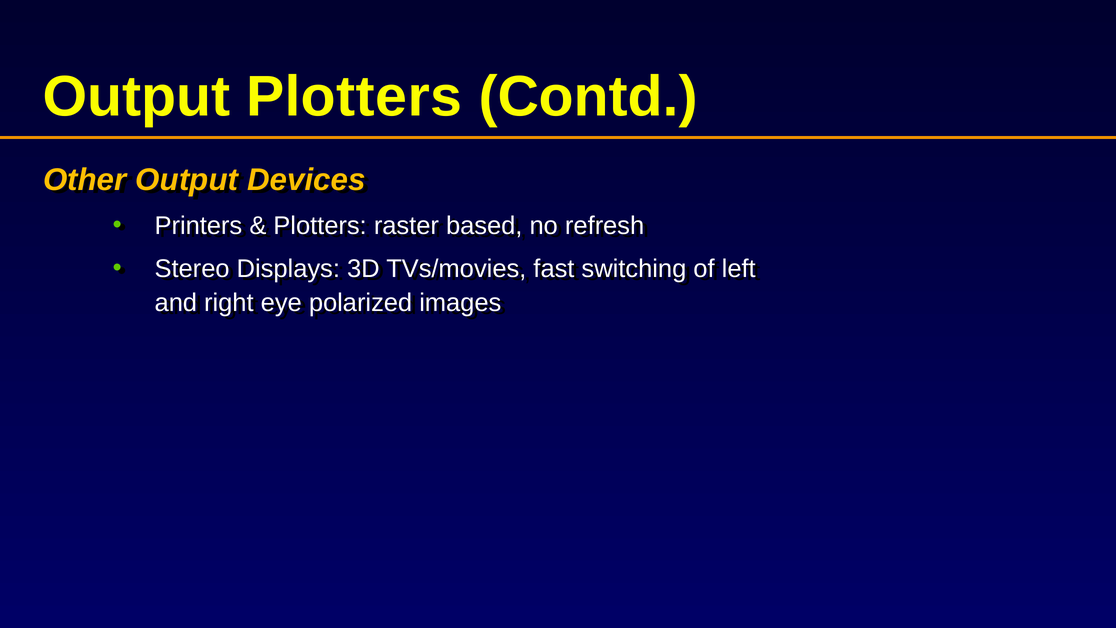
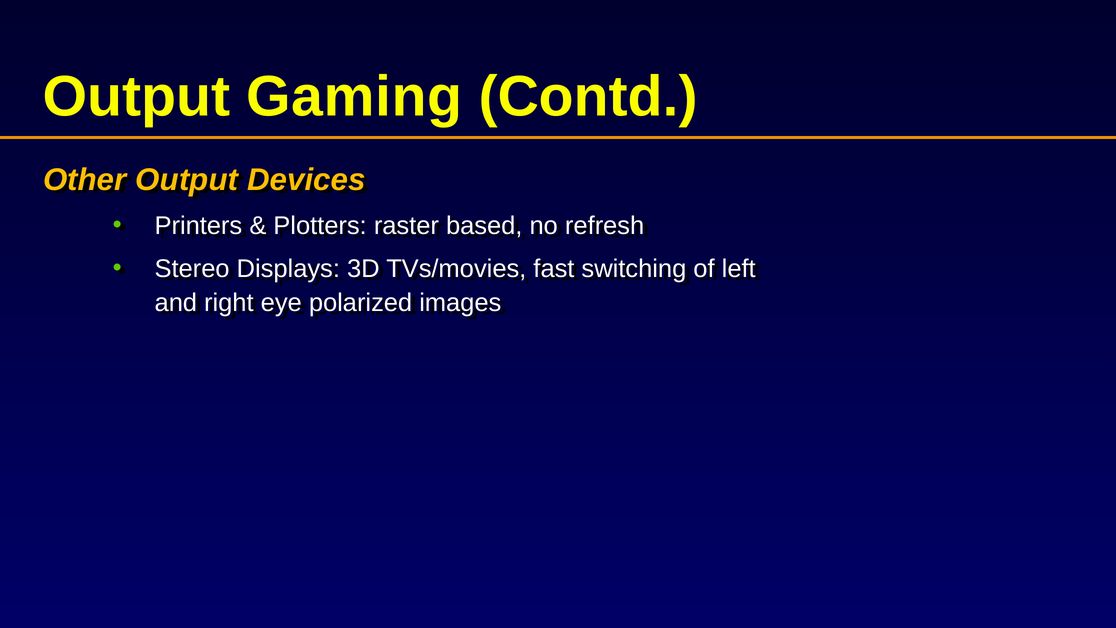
Output Plotters: Plotters -> Gaming (354, 97)
